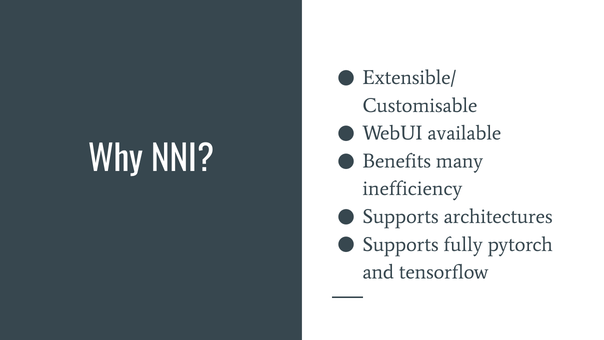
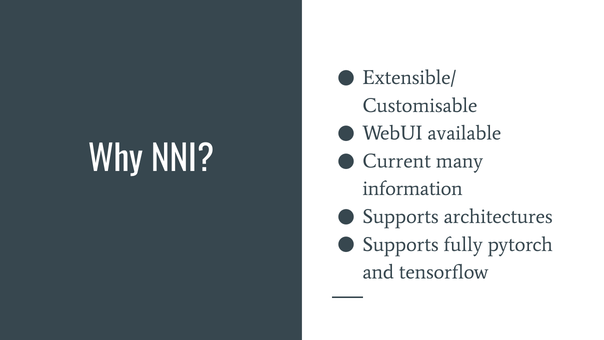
Benefits: Benefits -> Current (397, 161)
inefficiency: inefficiency -> information (413, 189)
